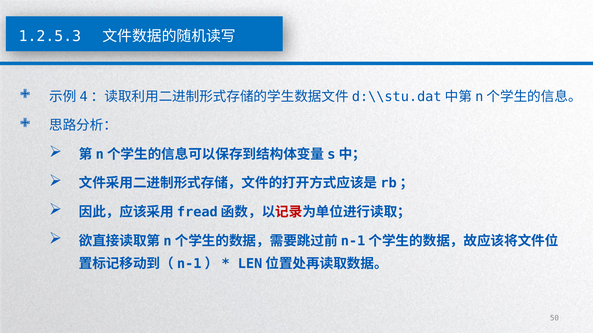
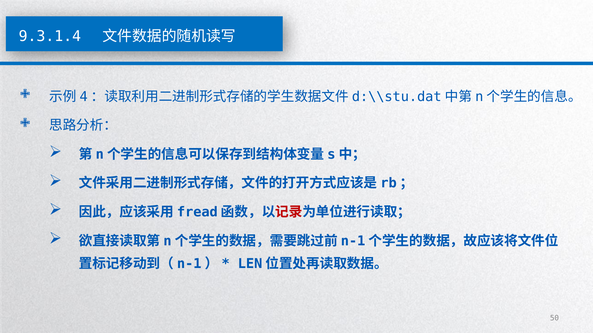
1.2.5.3: 1.2.5.3 -> 9.3.1.4 (50, 36)
